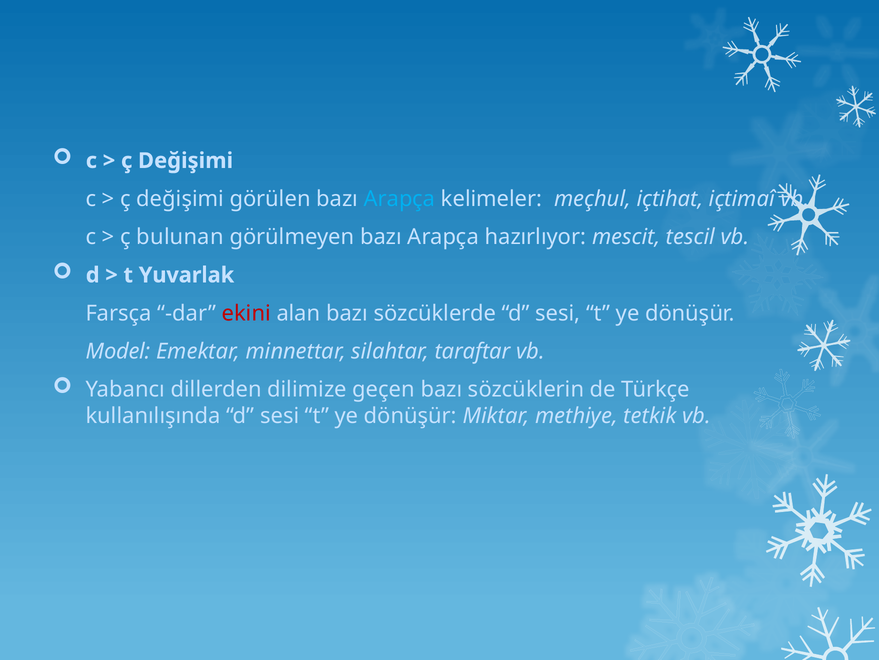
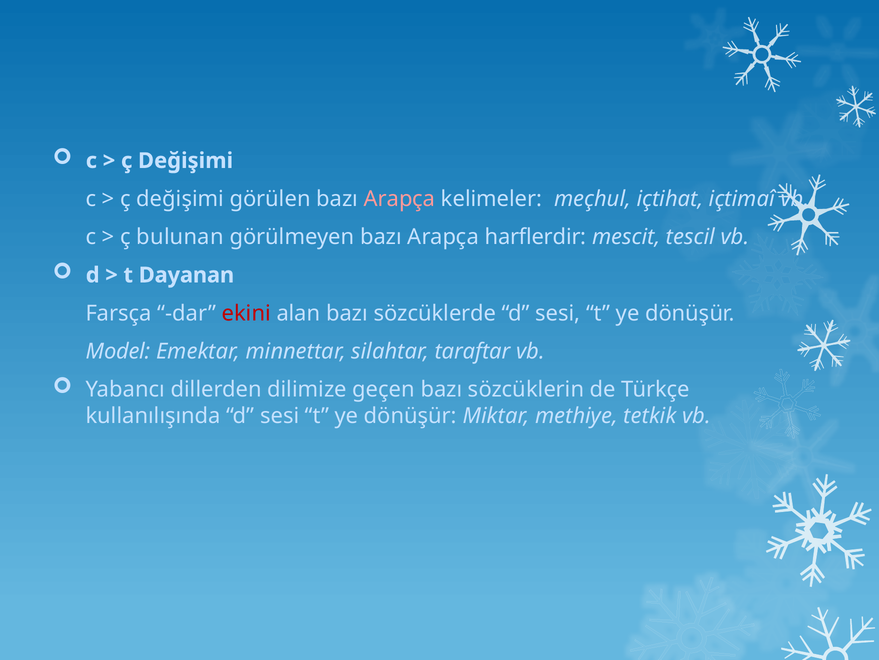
Arapça colour: light blue -> pink (400, 199)
hazırlıyor: hazırlıyor -> harflerdir (535, 237)
Yuvarlak: Yuvarlak -> Dayanan (186, 275)
